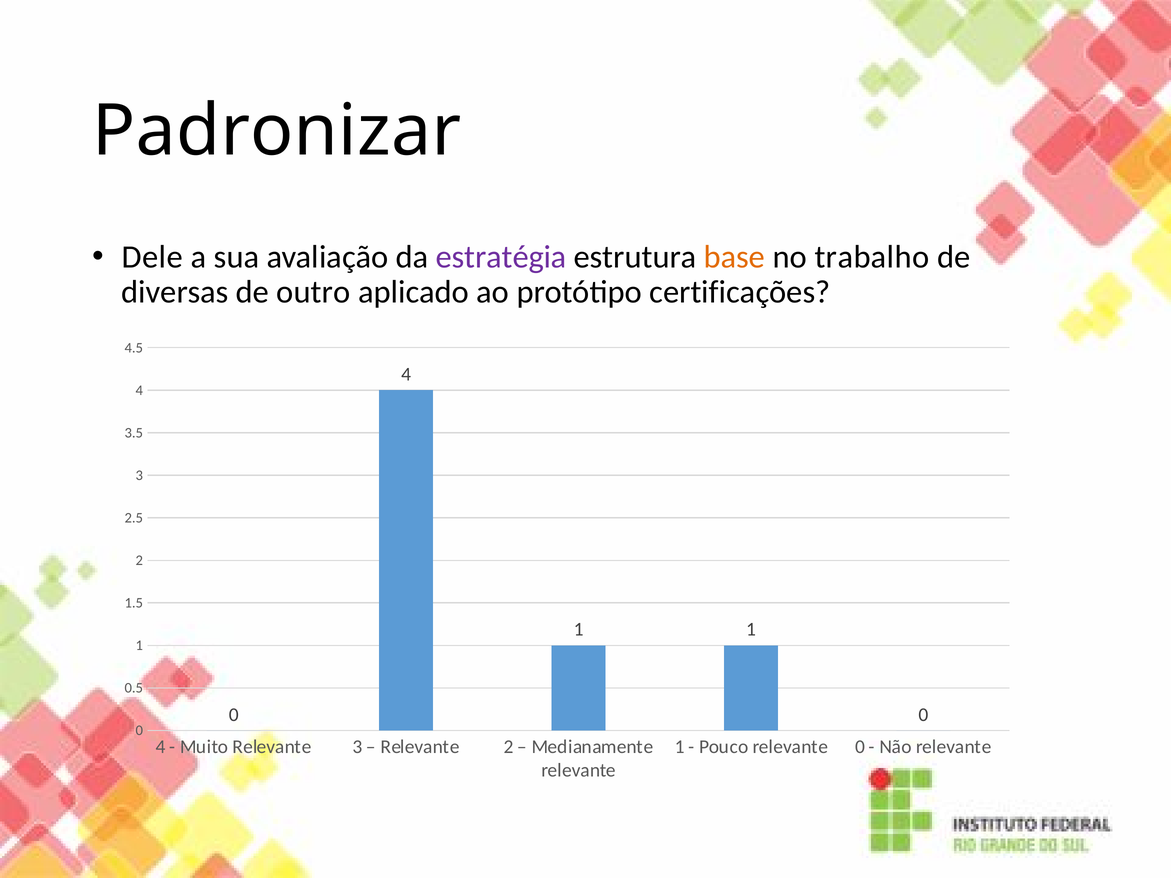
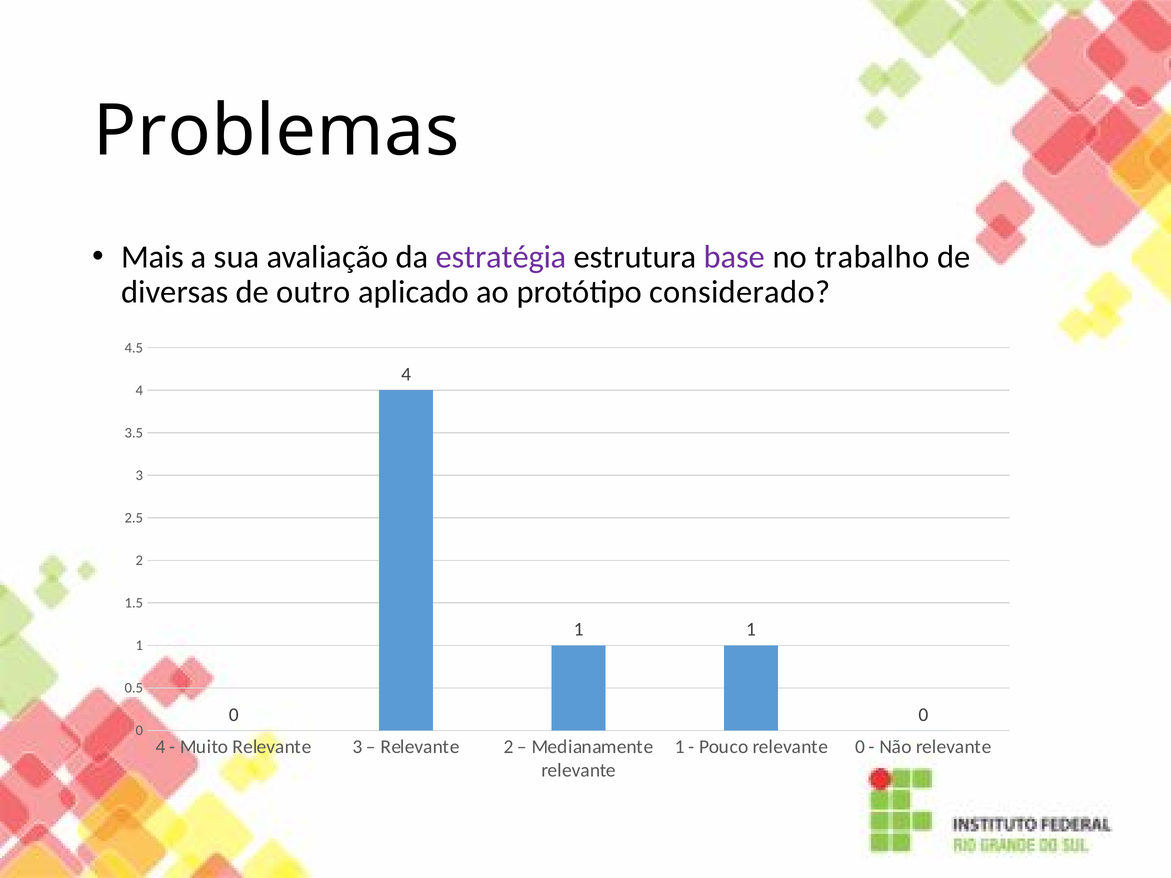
Padronizar: Padronizar -> Problemas (276, 131)
Dele: Dele -> Mais (153, 257)
base colour: orange -> purple (734, 257)
certificações: certificações -> considerado (740, 292)
